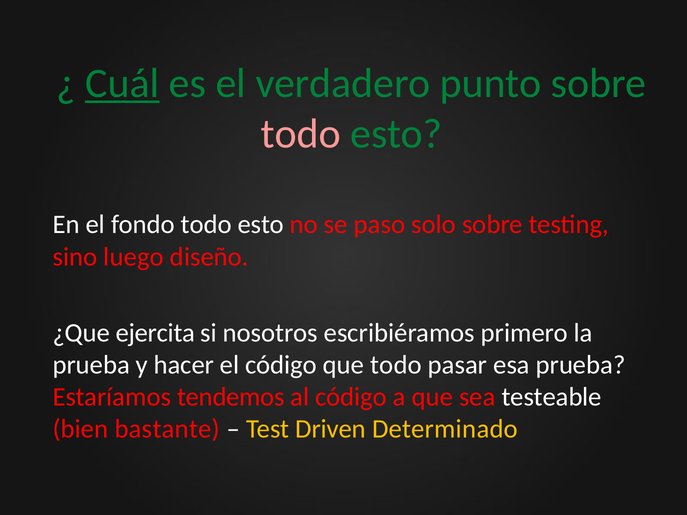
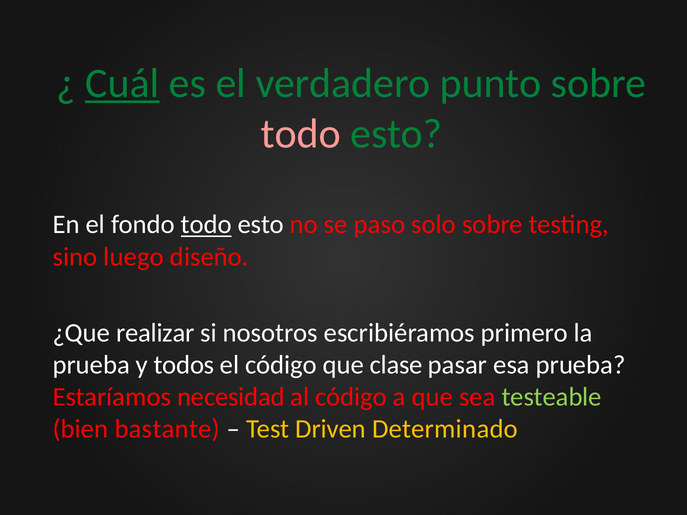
todo underline: none -> present (206, 225)
ejercita: ejercita -> realizar (155, 333)
hacer: hacer -> todos (184, 365)
que todo: todo -> clase (396, 365)
tendemos: tendemos -> necesidad (231, 397)
testeable colour: white -> light green (552, 397)
